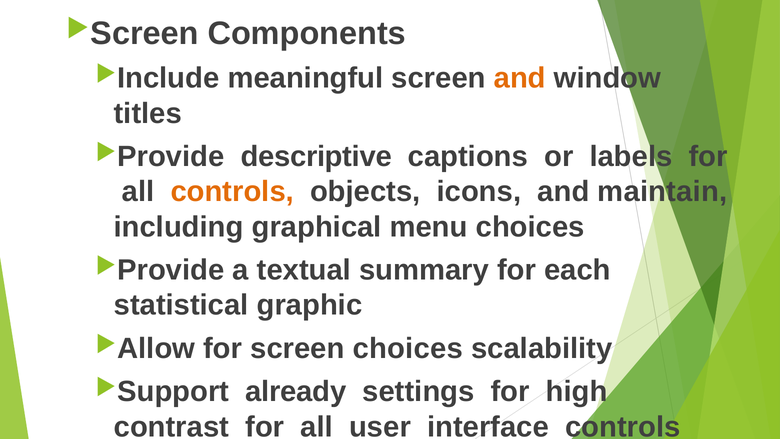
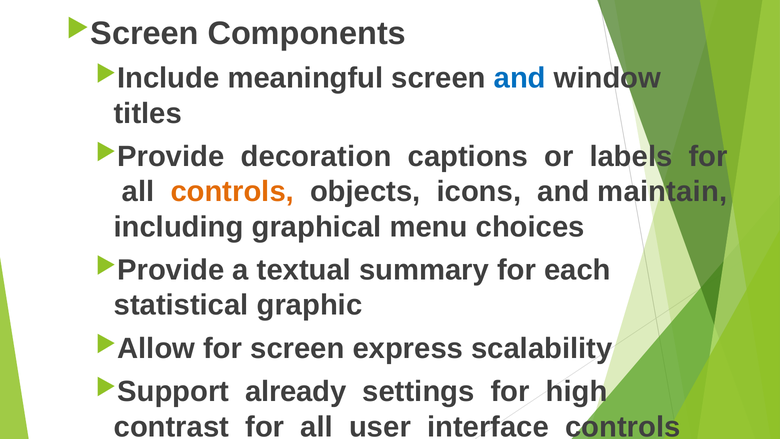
and colour: orange -> blue (520, 78)
descriptive: descriptive -> decoration (316, 157)
screen choices: choices -> express (408, 348)
